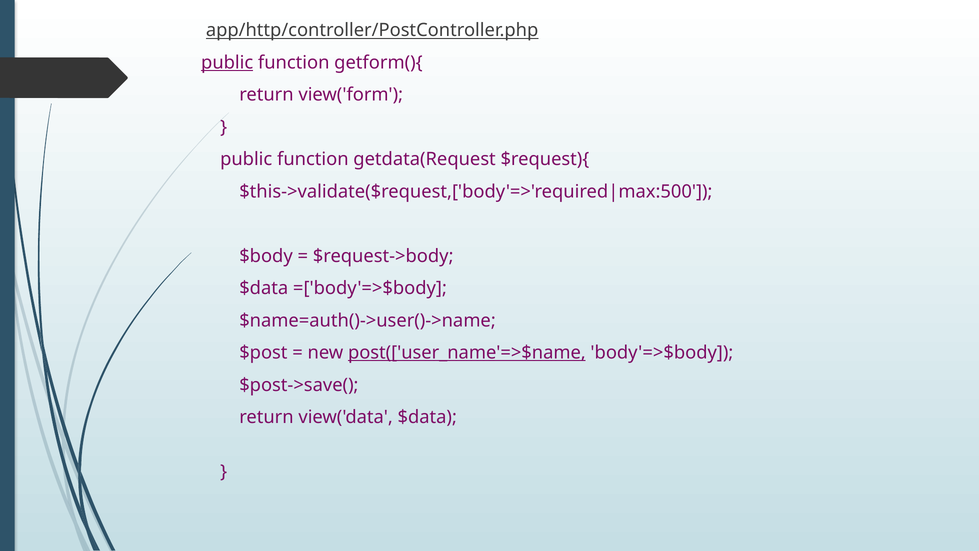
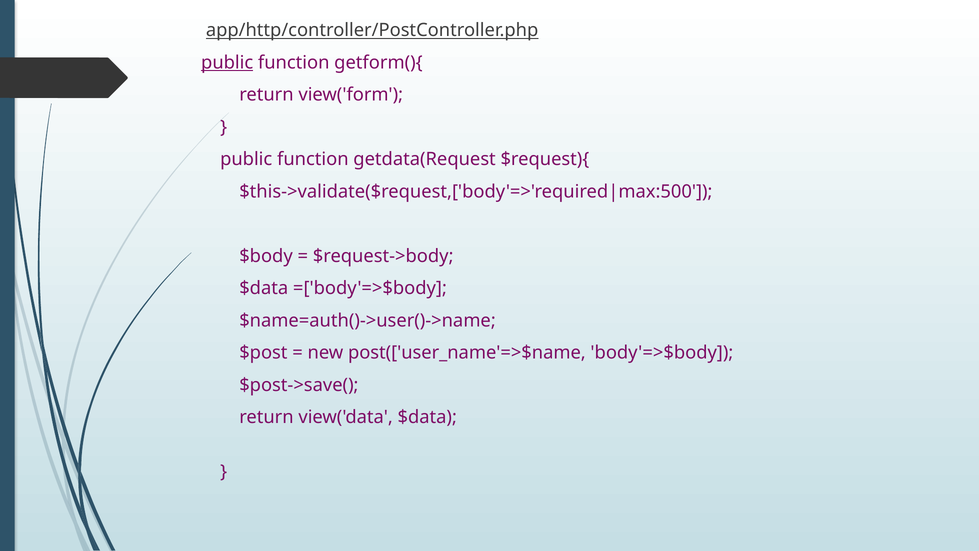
post(['user_name'=>$name underline: present -> none (467, 353)
